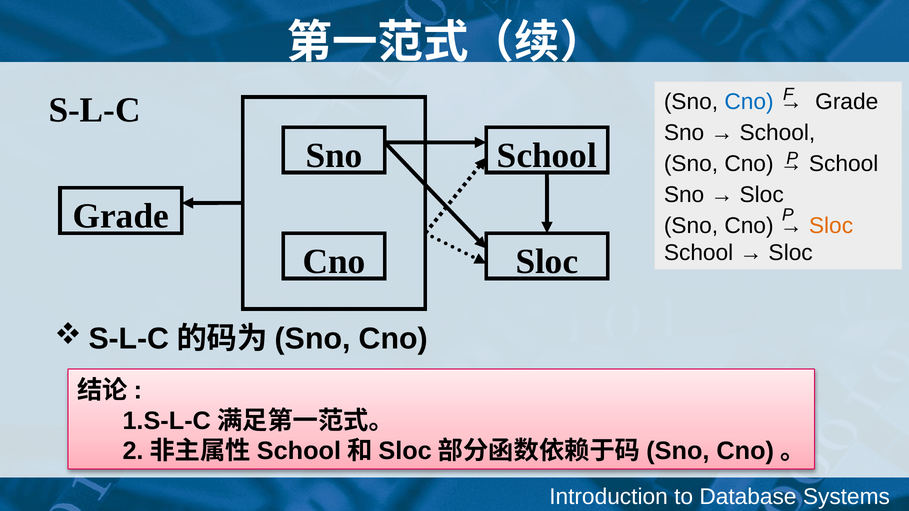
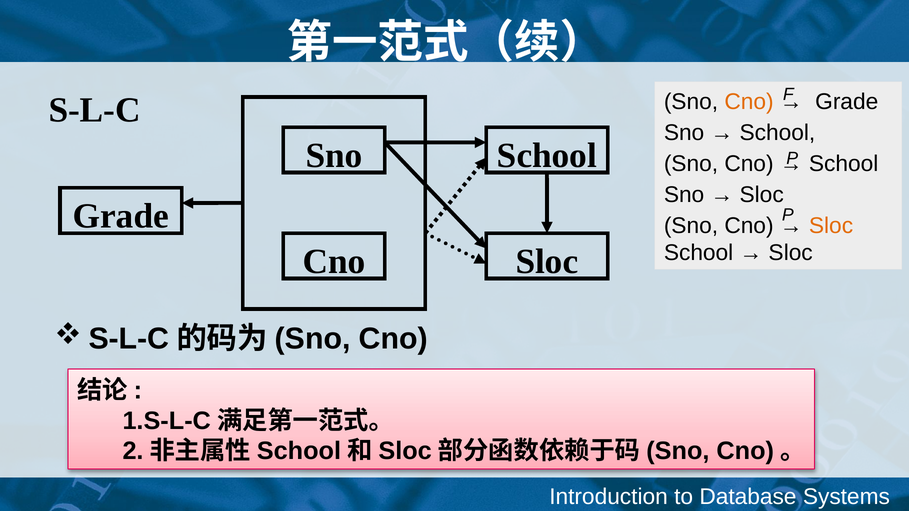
Cno colour: blue -> orange (749, 102)
